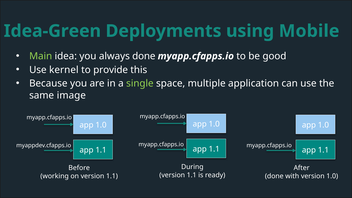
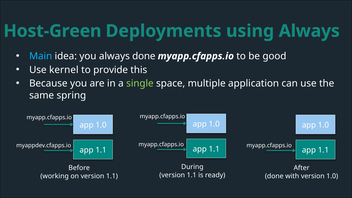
Idea-Green: Idea-Green -> Host-Green (52, 31)
using Mobile: Mobile -> Always (309, 31)
Main colour: light green -> light blue (41, 56)
image: image -> spring (71, 95)
